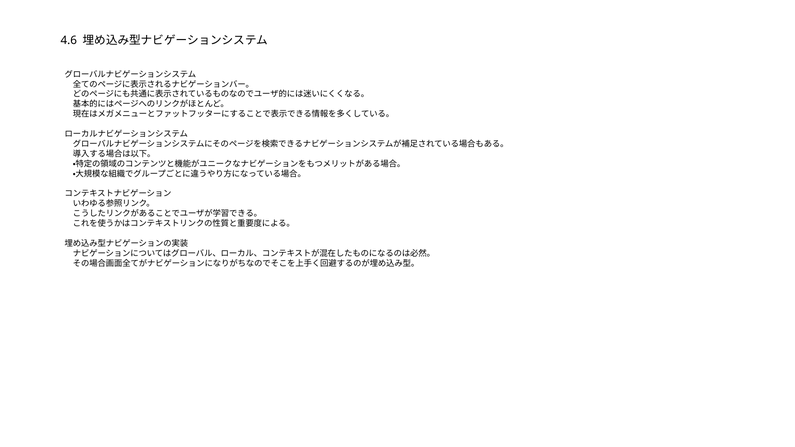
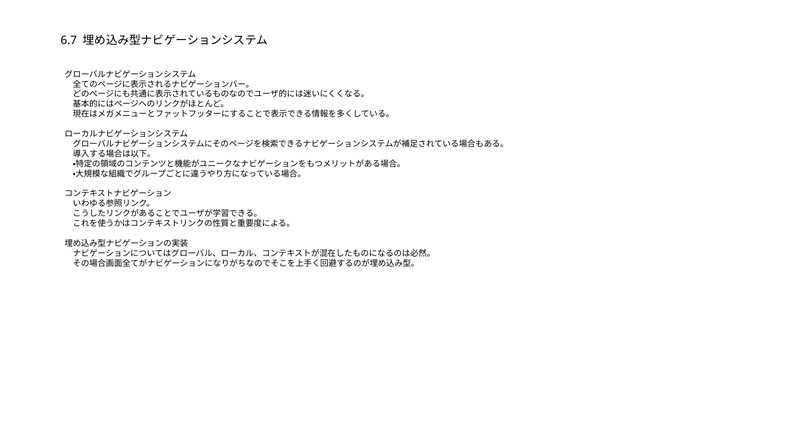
4.6: 4.6 -> 6.7 (69, 41)
